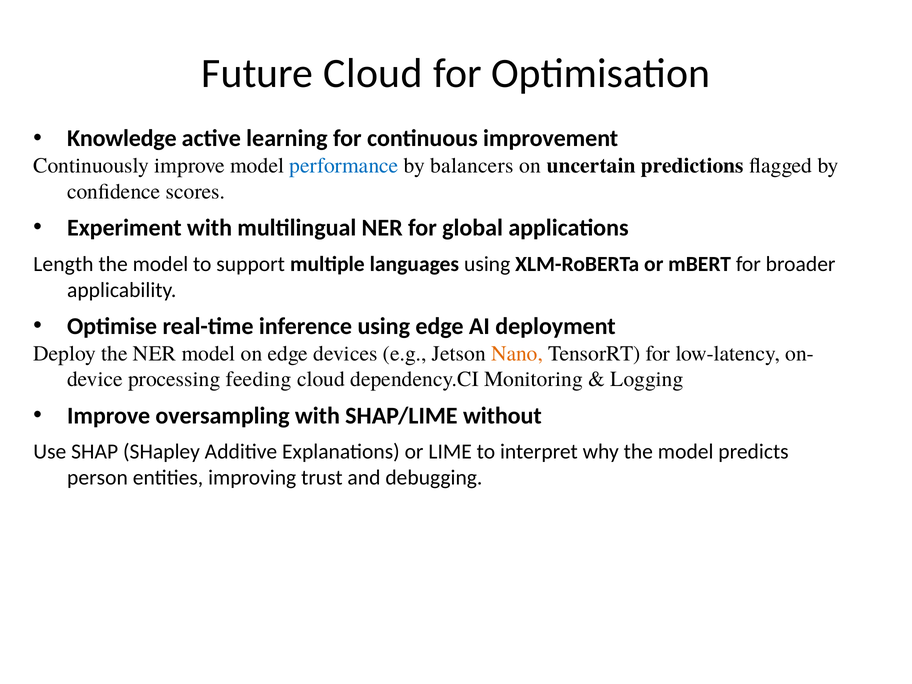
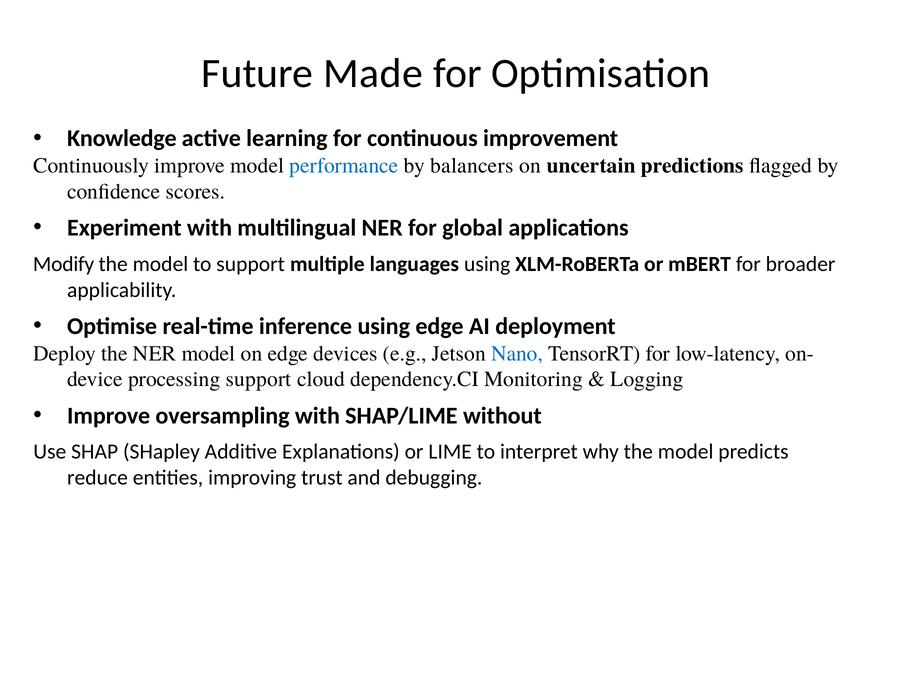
Future Cloud: Cloud -> Made (373, 73)
Length: Length -> Modify (64, 264)
Nano colour: orange -> blue (517, 353)
processing feeding: feeding -> support (259, 379)
person: person -> reduce (97, 478)
